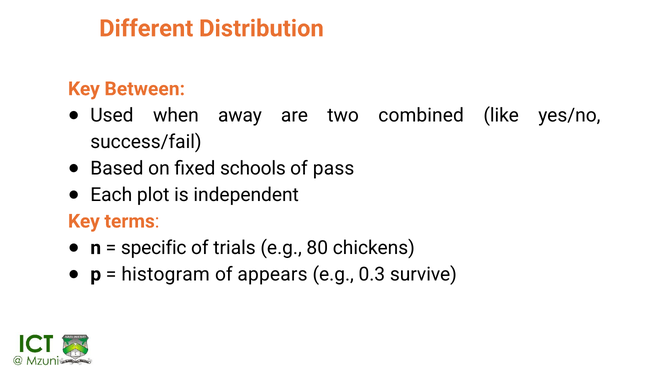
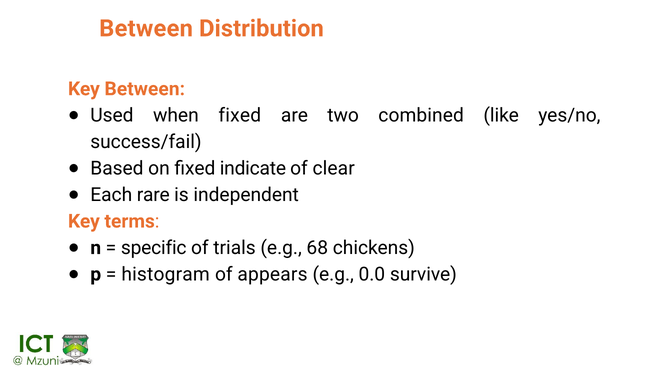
Different: Different -> Between (146, 28)
when away: away -> fixed (240, 115)
schools: schools -> indicate (253, 168)
pass: pass -> clear (334, 168)
plot: plot -> rare (153, 195)
80: 80 -> 68 (317, 248)
0.3: 0.3 -> 0.0 (372, 274)
